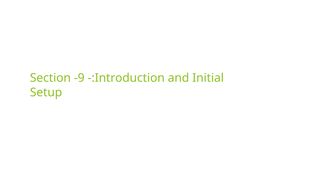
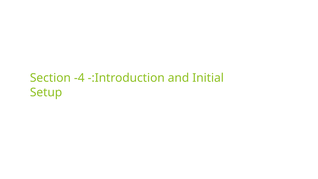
-9: -9 -> -4 (79, 78)
